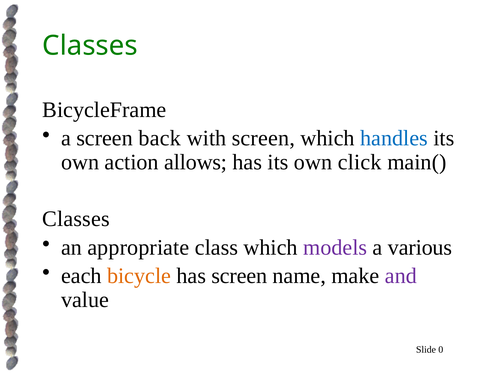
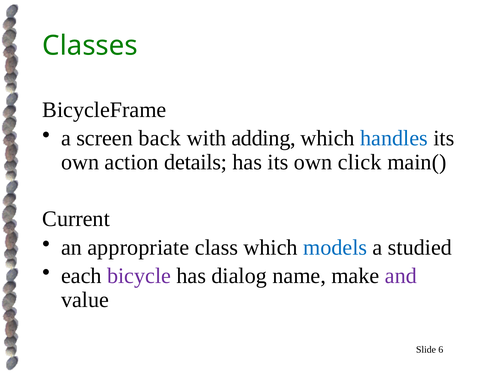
with screen: screen -> adding (264, 138)
allows: allows -> details (196, 162)
Classes: Classes -> Current (76, 219)
models colour: purple -> blue (335, 247)
various: various -> studied (420, 247)
bicycle colour: orange -> purple (139, 275)
has screen: screen -> dialog (239, 275)
0: 0 -> 6 (441, 349)
